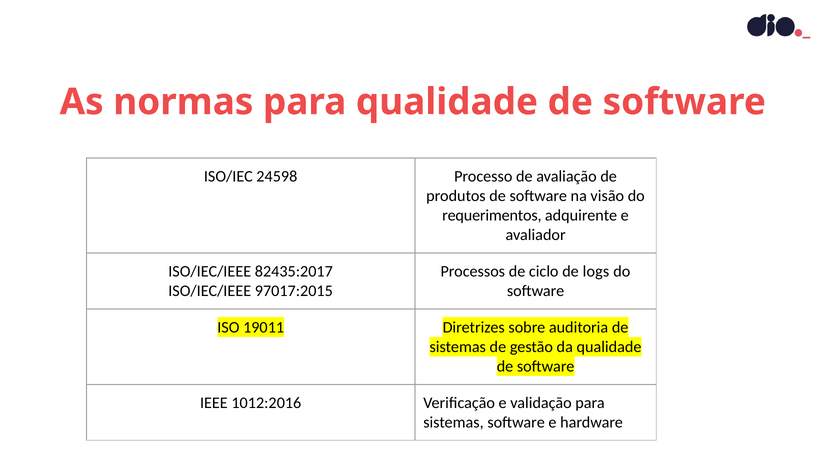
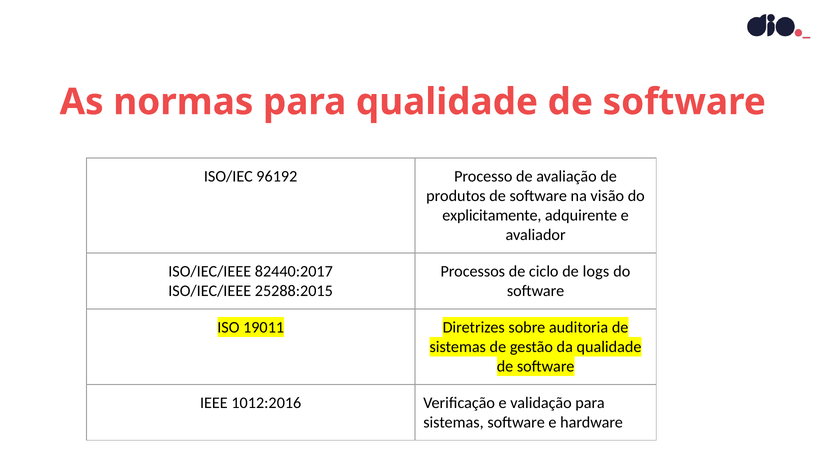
24598: 24598 -> 96192 (277, 176)
requerimentos: requerimentos -> explicitamente (492, 215)
82435:2017: 82435:2017 -> 82440:2017 (294, 271)
97017:2015: 97017:2015 -> 25288:2015 (294, 291)
